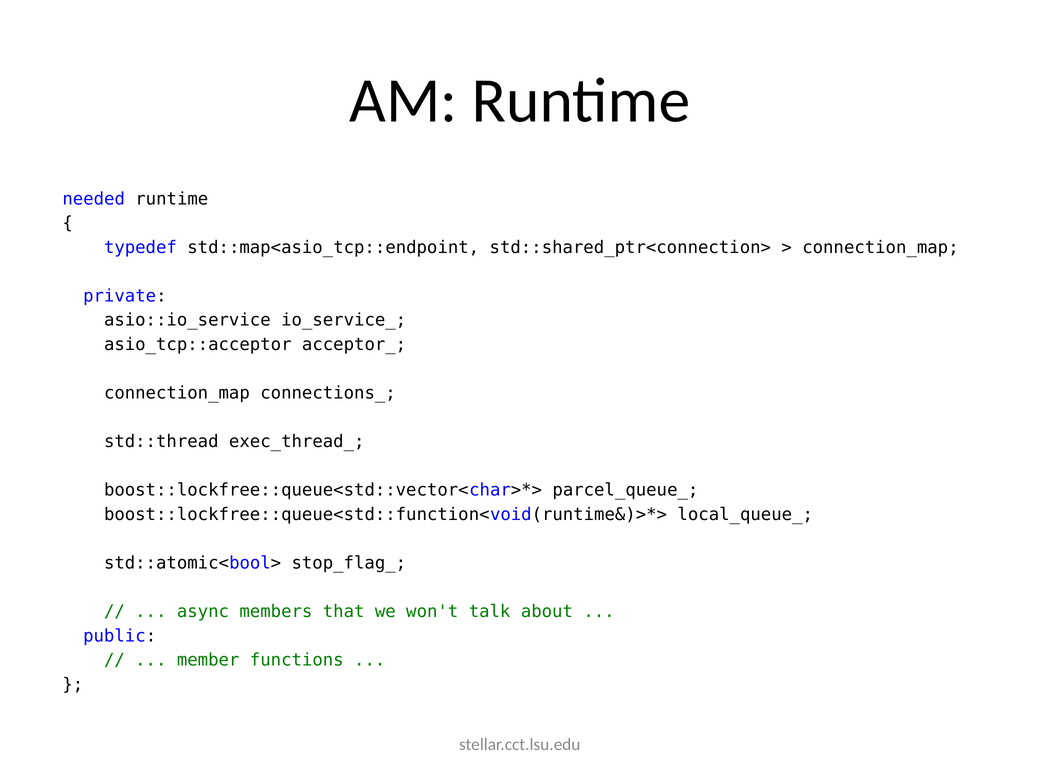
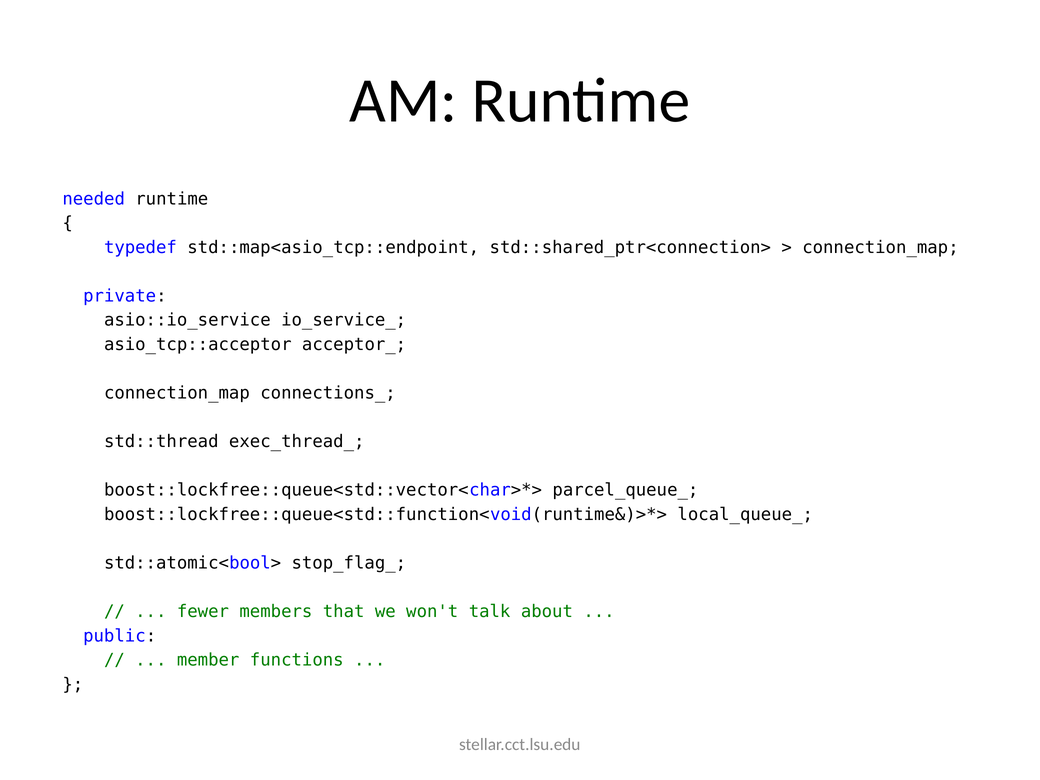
async: async -> fewer (203, 612)
